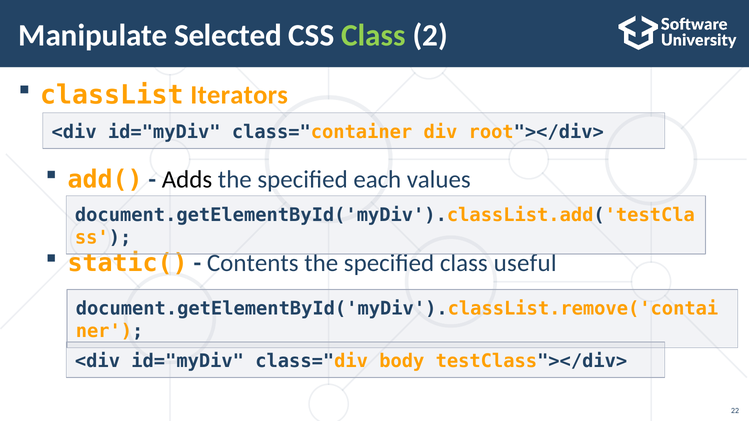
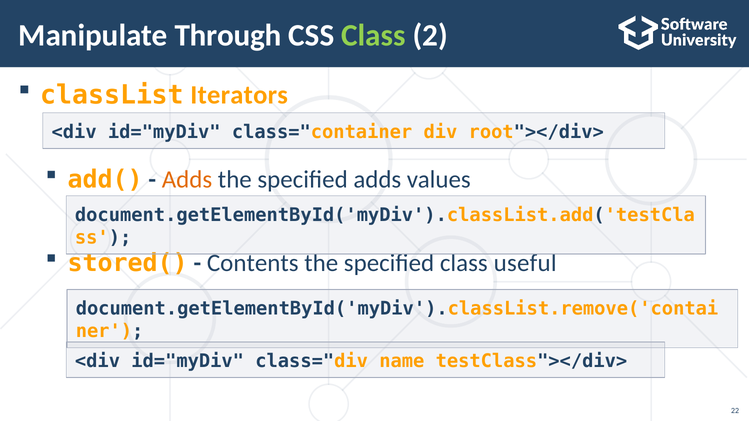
Selected: Selected -> Through (228, 35)
Adds colour: black -> orange (187, 179)
specified each: each -> adds (377, 179)
static(: static( -> stored( (128, 263)
body: body -> name (402, 361)
